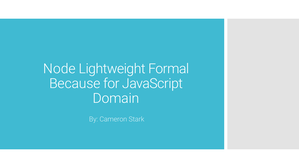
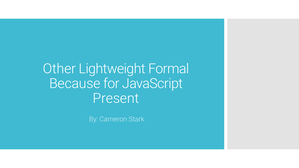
Node: Node -> Other (59, 69)
Domain: Domain -> Present (116, 98)
